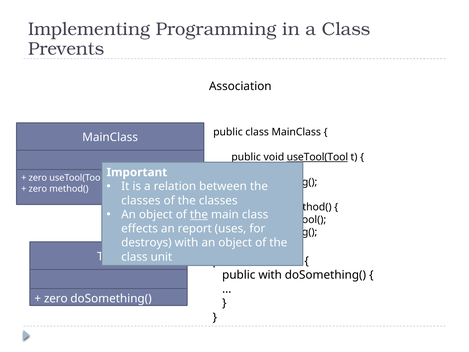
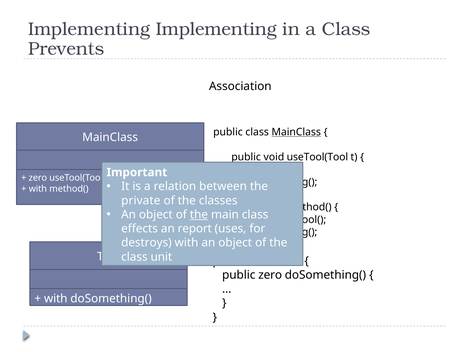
Implementing Programming: Programming -> Implementing (216, 29)
MainClass underline: none -> present (296, 132)
useTool(Tool underline: present -> none (317, 157)
zero: zero -> with (38, 189)
classes: classes -> private (141, 200)
public with: with -> zero (270, 275)
zero: zero -> with (56, 299)
